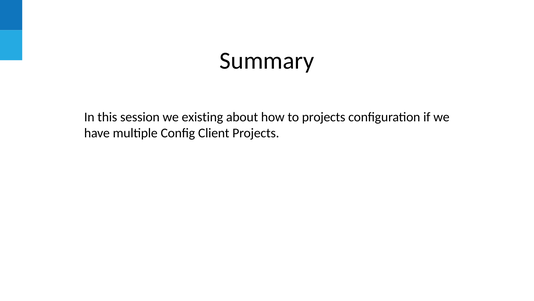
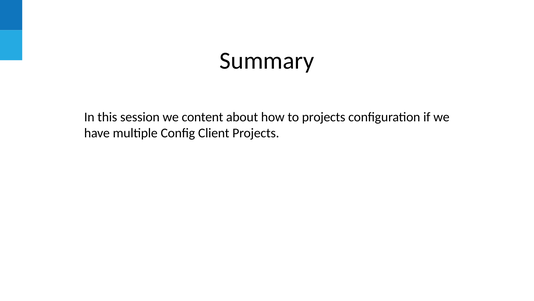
existing: existing -> content (202, 117)
